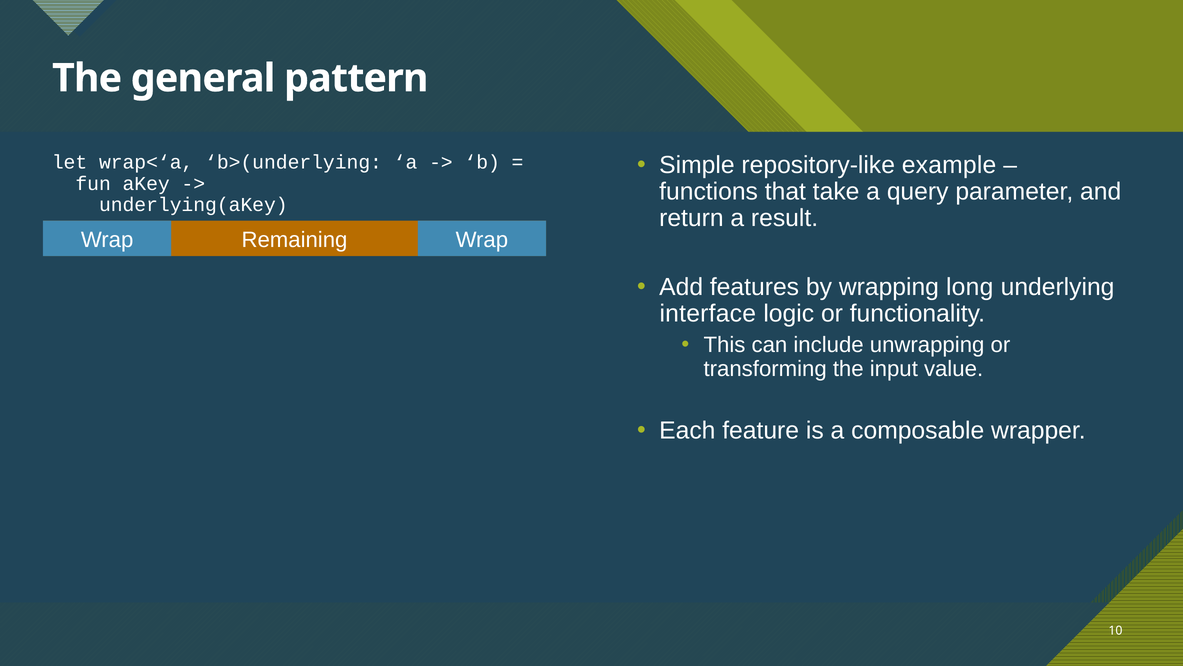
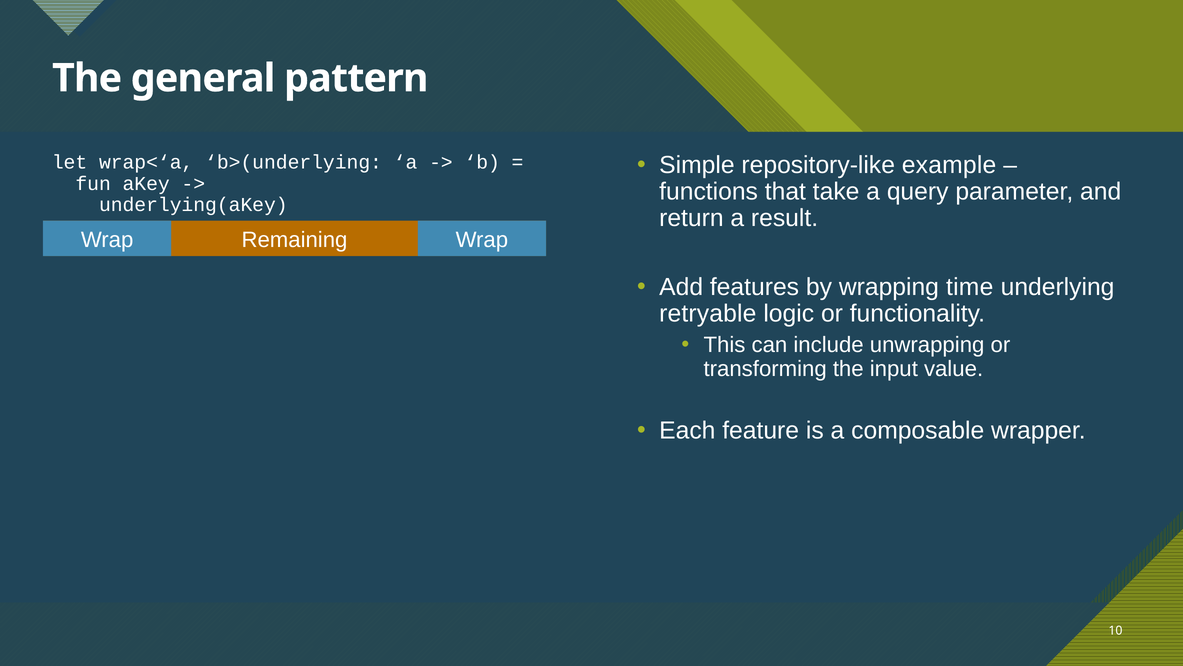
long: long -> time (970, 287)
interface: interface -> retryable (708, 313)
